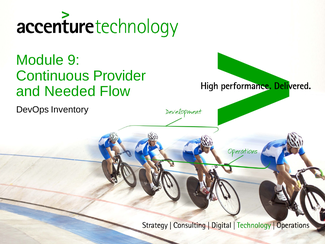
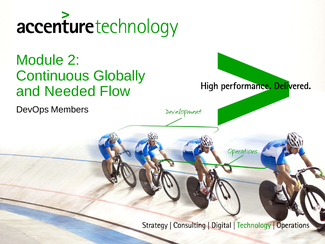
9: 9 -> 2 (74, 60)
Provider: Provider -> Globally (119, 76)
Inventory: Inventory -> Members (70, 110)
